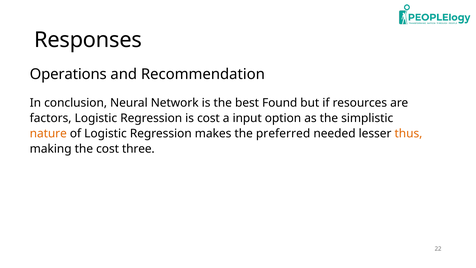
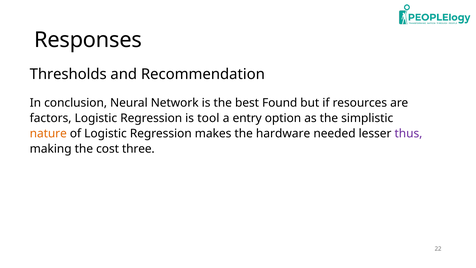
Operations: Operations -> Thresholds (68, 74)
is cost: cost -> tool (208, 118)
input: input -> entry (247, 118)
preferred: preferred -> hardware (283, 133)
thus colour: orange -> purple (408, 133)
